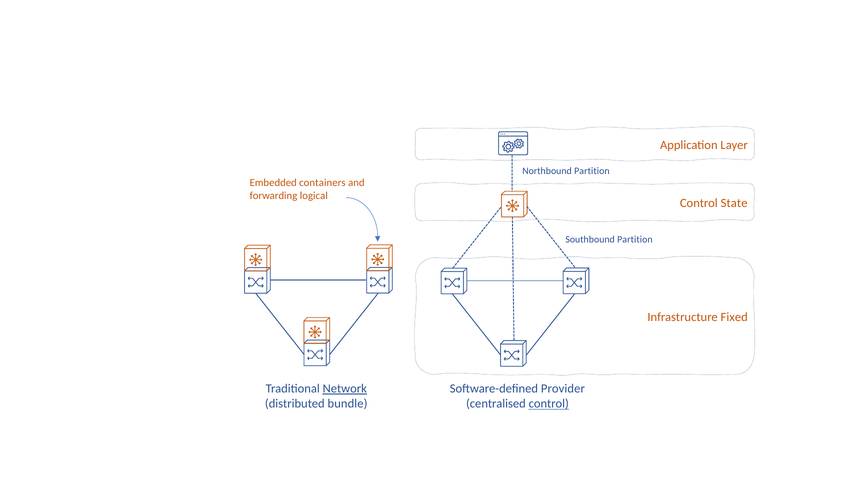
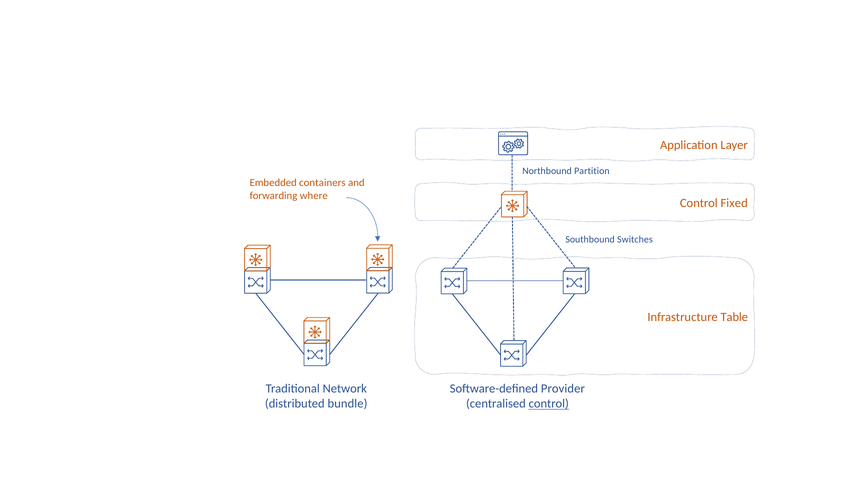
logical: logical -> where (314, 196)
State: State -> Fixed (734, 203)
Southbound Partition: Partition -> Switches (635, 240)
Fixed: Fixed -> Table (734, 317)
Network underline: present -> none (345, 389)
